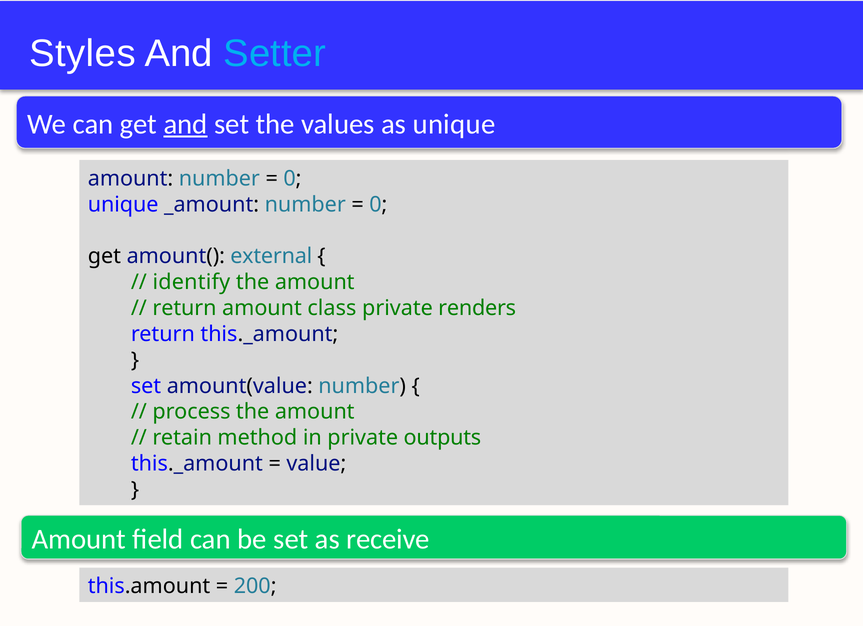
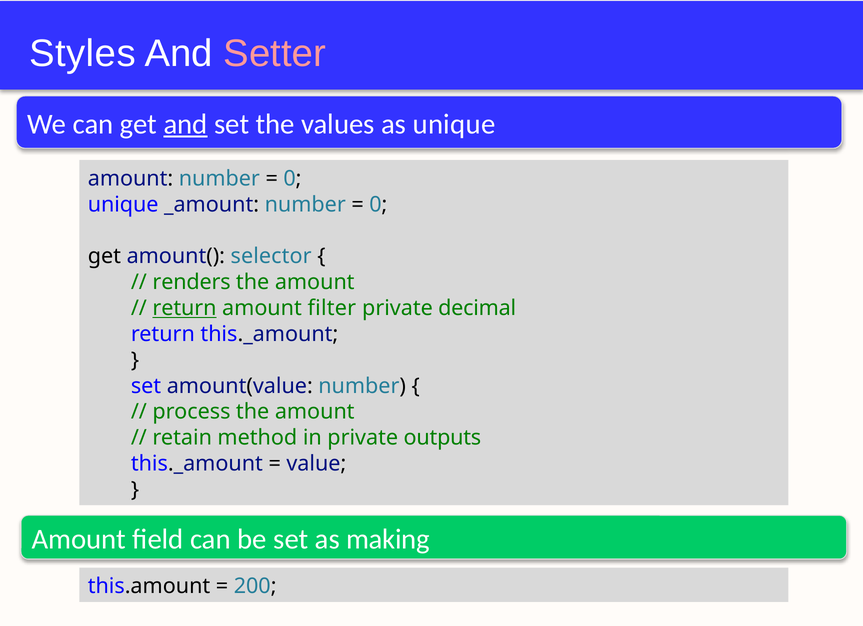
Setter colour: light blue -> pink (275, 53)
external: external -> selector (271, 256)
identify: identify -> renders (192, 282)
return underline: none -> present (185, 308)
class: class -> filter (332, 308)
renders: renders -> decimal (477, 308)
receive: receive -> making (388, 539)
